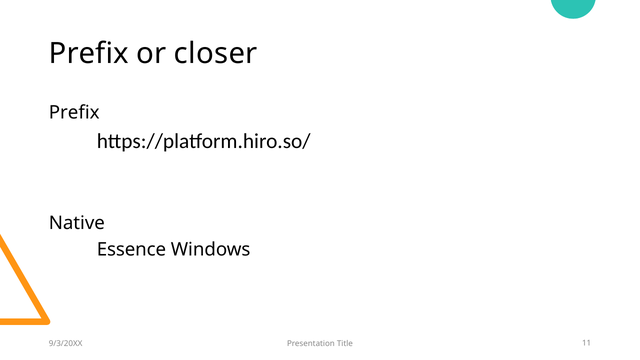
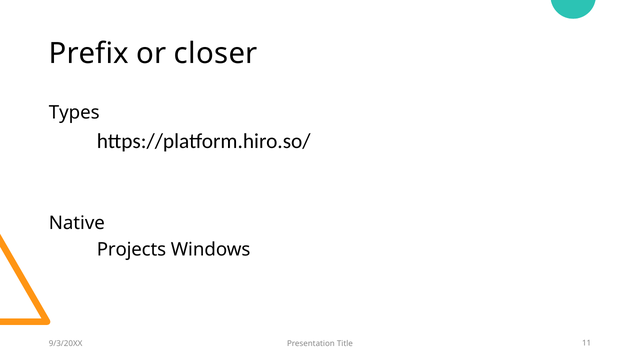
Prefix: Prefix -> Types (74, 113)
Essence: Essence -> Projects (131, 250)
